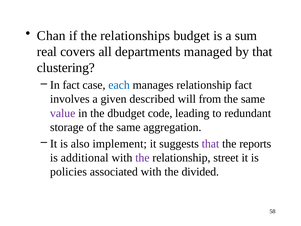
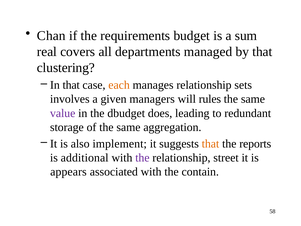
relationships: relationships -> requirements (135, 36)
In fact: fact -> that (71, 85)
each colour: blue -> orange (119, 85)
relationship fact: fact -> sets (243, 85)
described: described -> managers (152, 99)
from: from -> rules (210, 99)
code: code -> does (160, 113)
that colour: purple -> orange (210, 144)
policies: policies -> appears (68, 172)
divided: divided -> contain (200, 172)
